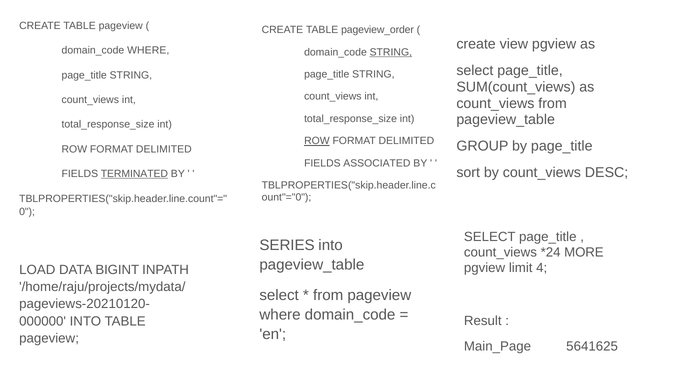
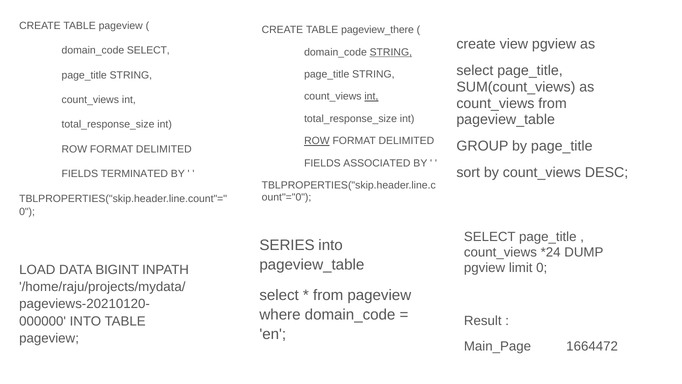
pageview_order: pageview_order -> pageview_there (377, 30)
domain_code WHERE: WHERE -> SELECT (148, 50)
int underline: none -> present (371, 96)
TERMINATED underline: present -> none (134, 174)
MORE: MORE -> DUMP (584, 252)
limit 4: 4 -> 0 (542, 267)
5641625: 5641625 -> 1664472 (592, 346)
